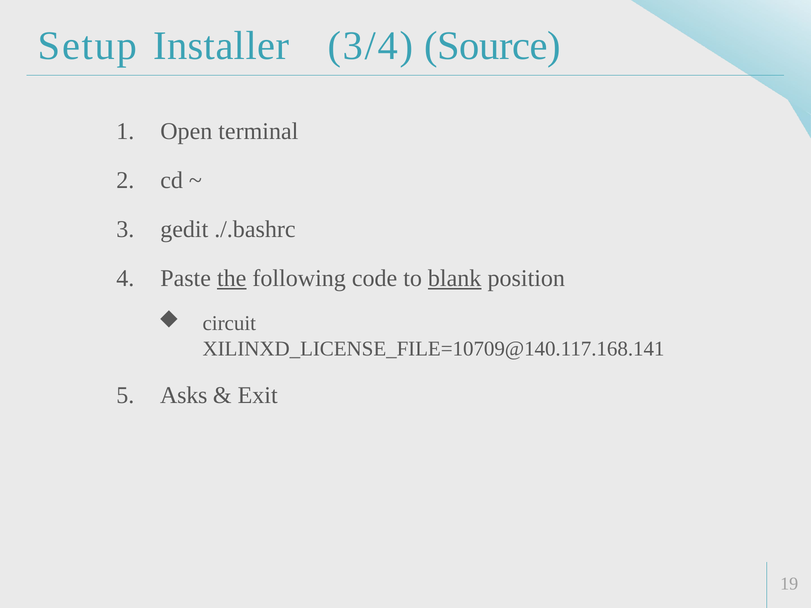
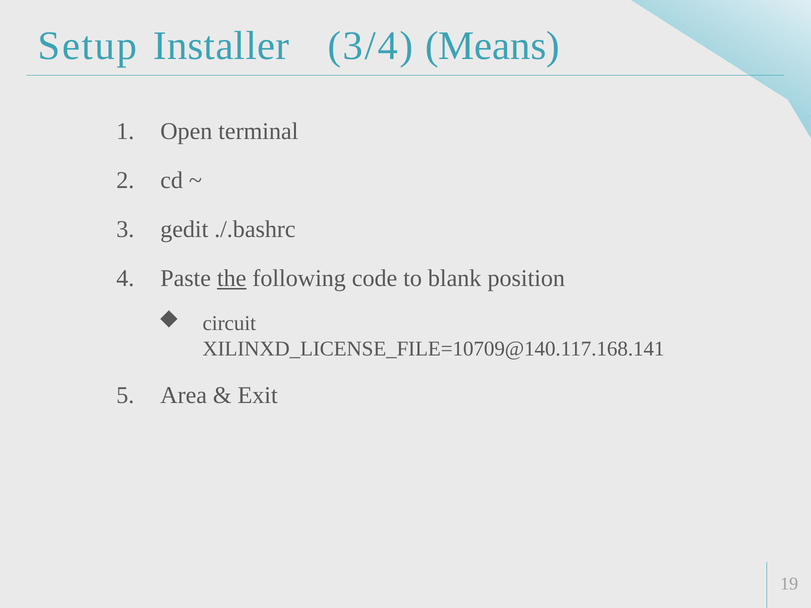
Source: Source -> Means (492, 46)
blank underline: present -> none (455, 278)
Asks: Asks -> Area (184, 396)
